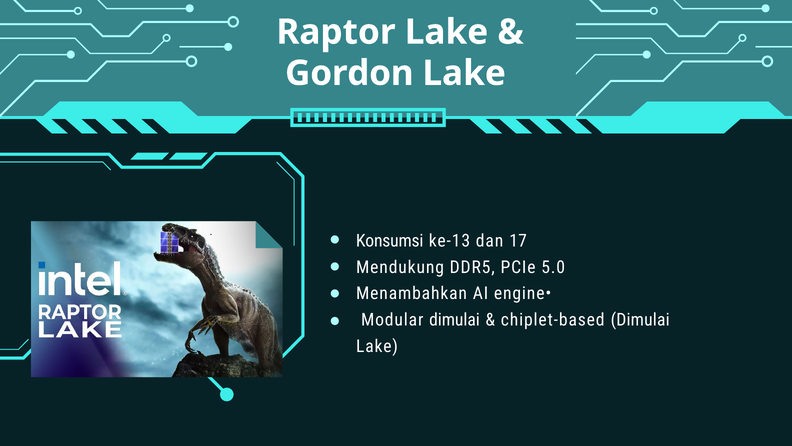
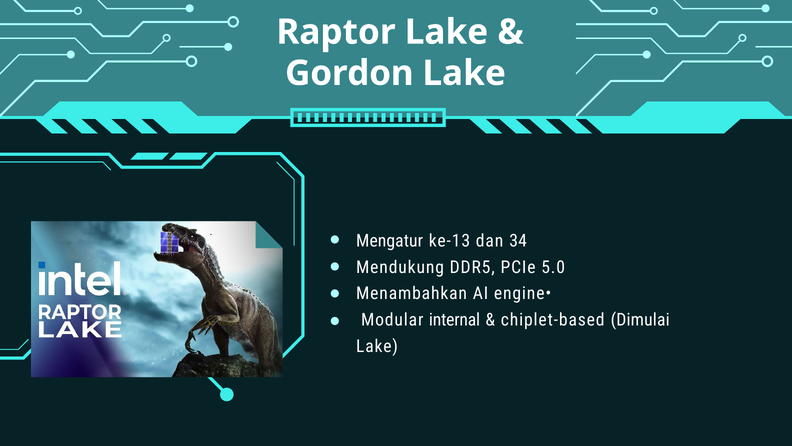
Konsumsi: Konsumsi -> Mengatur (390, 241)
17: 17 -> 34 (518, 241)
Modular dimulai: dimulai -> internal (455, 320)
